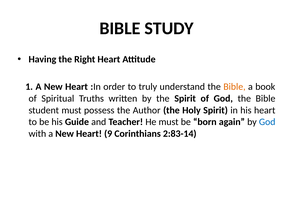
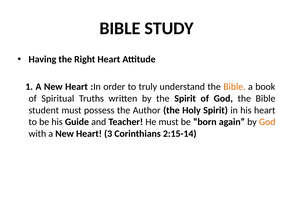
God colour: blue -> orange (267, 122)
9: 9 -> 3 (108, 134)
2:83-14: 2:83-14 -> 2:15-14 (180, 134)
